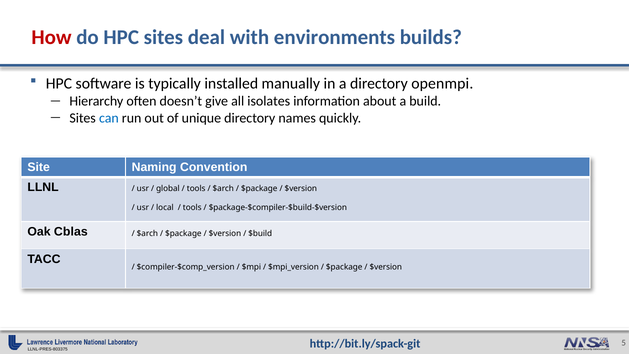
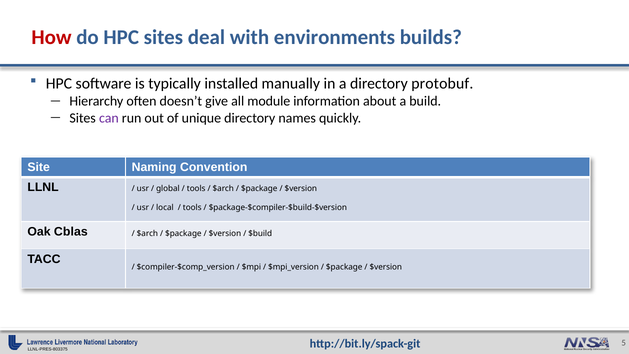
openmpi: openmpi -> protobuf (442, 83)
isolates: isolates -> module (269, 101)
can colour: blue -> purple (109, 118)
